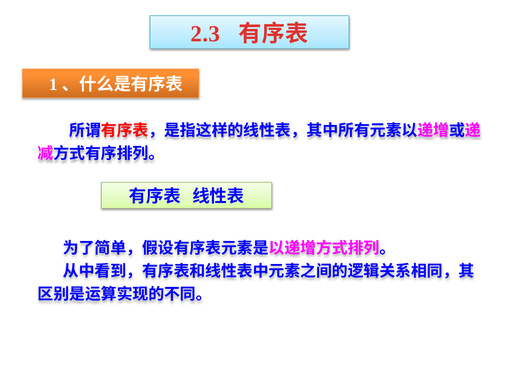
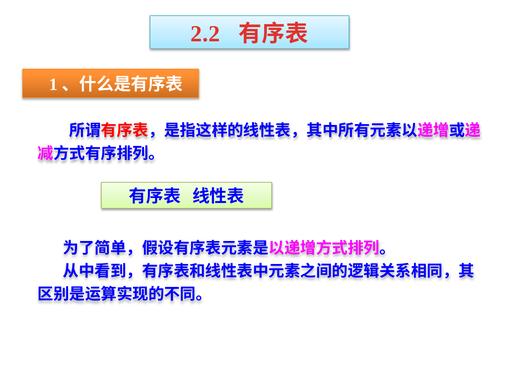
2.3: 2.3 -> 2.2 (205, 34)
